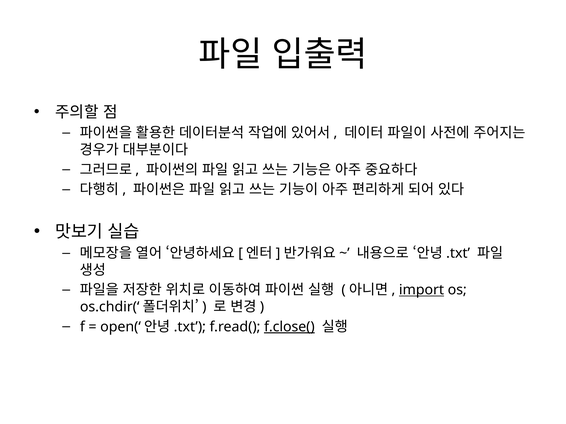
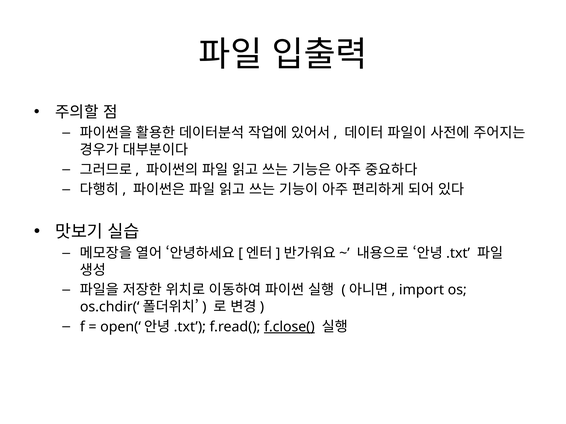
import underline: present -> none (422, 290)
